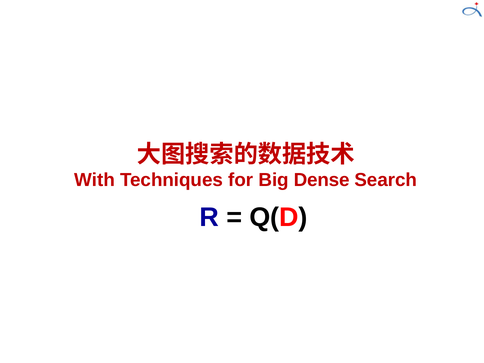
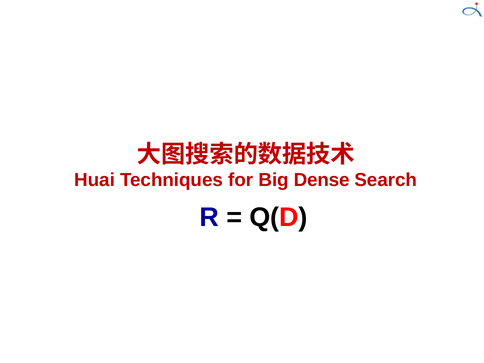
With: With -> Huai (95, 180)
